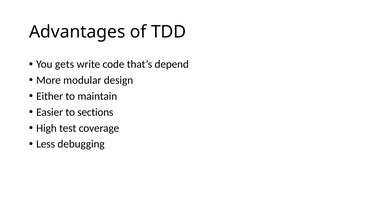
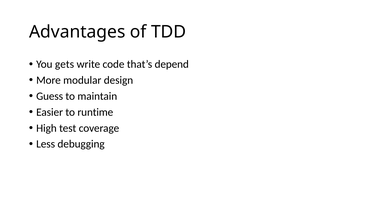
Either: Either -> Guess (50, 96)
sections: sections -> runtime (95, 112)
